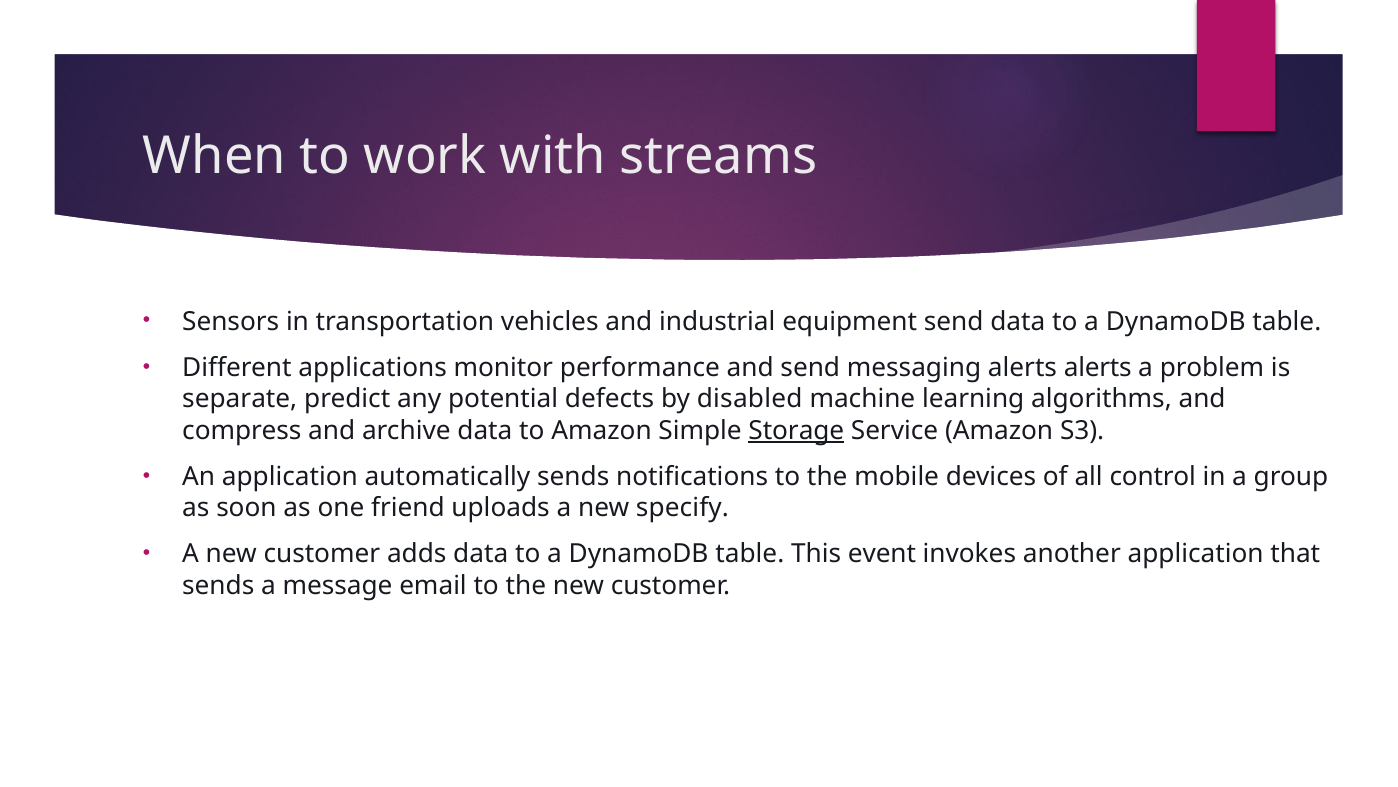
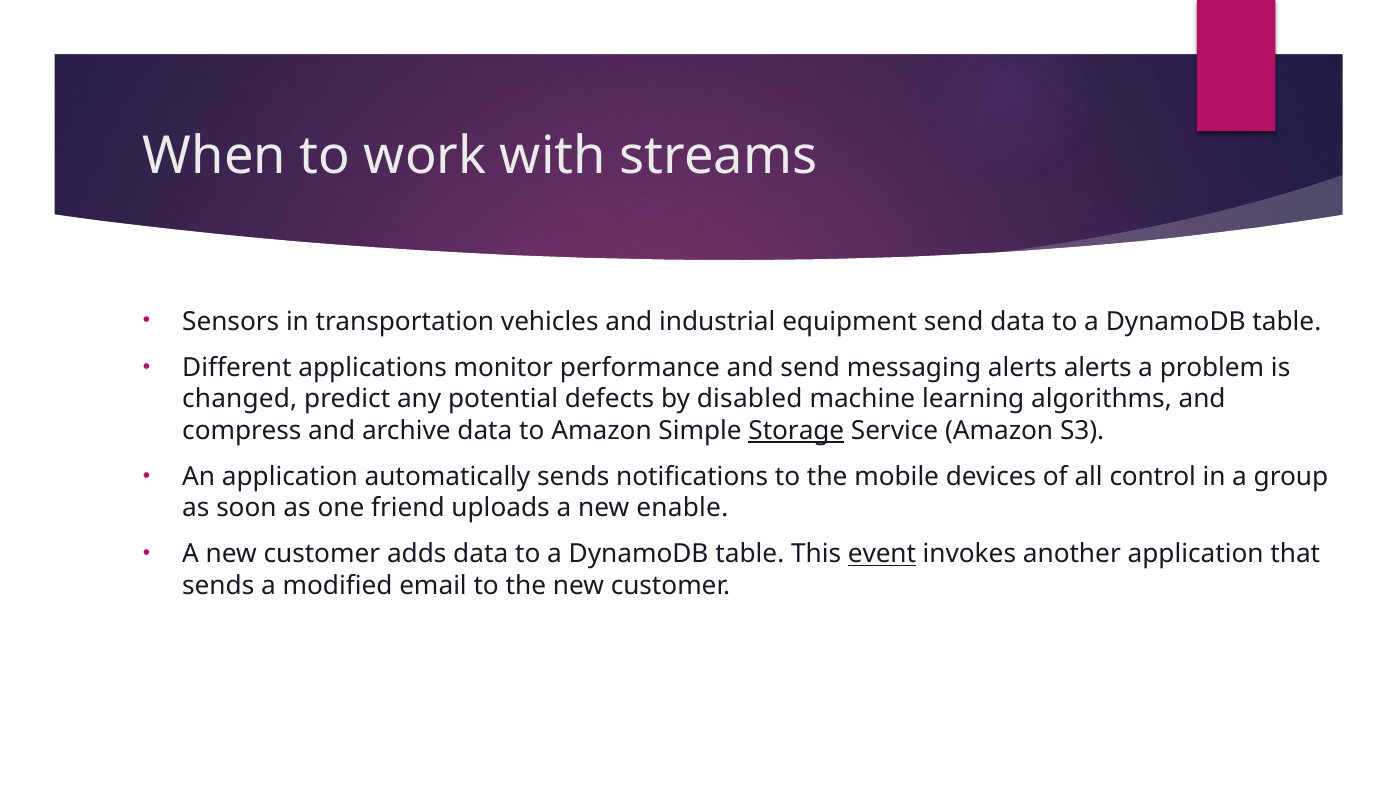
separate: separate -> changed (240, 399)
specify: specify -> enable (682, 508)
event underline: none -> present (882, 554)
message: message -> modified (338, 585)
